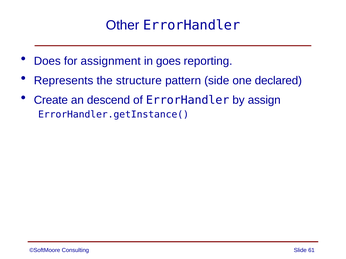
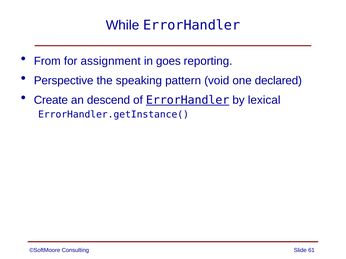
Other: Other -> While (123, 25)
Does: Does -> From (47, 61)
Represents: Represents -> Perspective (64, 81)
structure: structure -> speaking (139, 81)
side: side -> void (217, 81)
ErrorHandler underline: none -> present (188, 100)
assign: assign -> lexical (264, 100)
